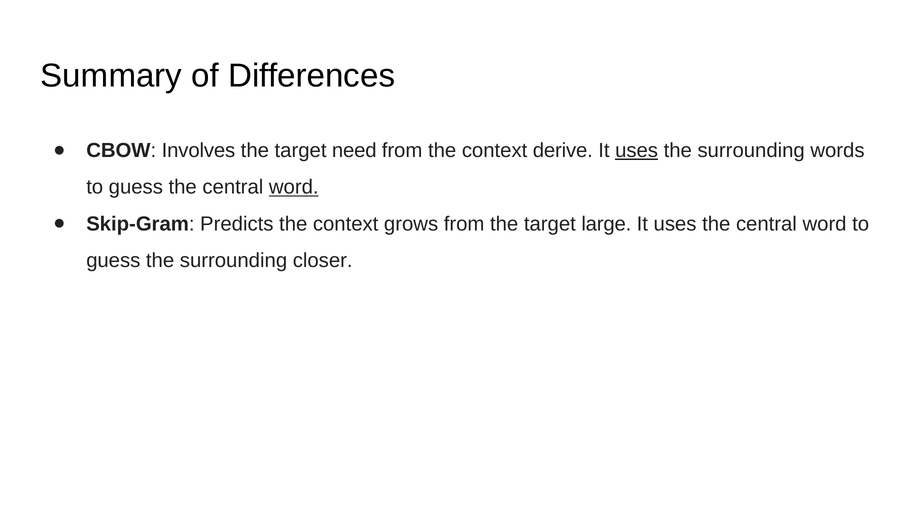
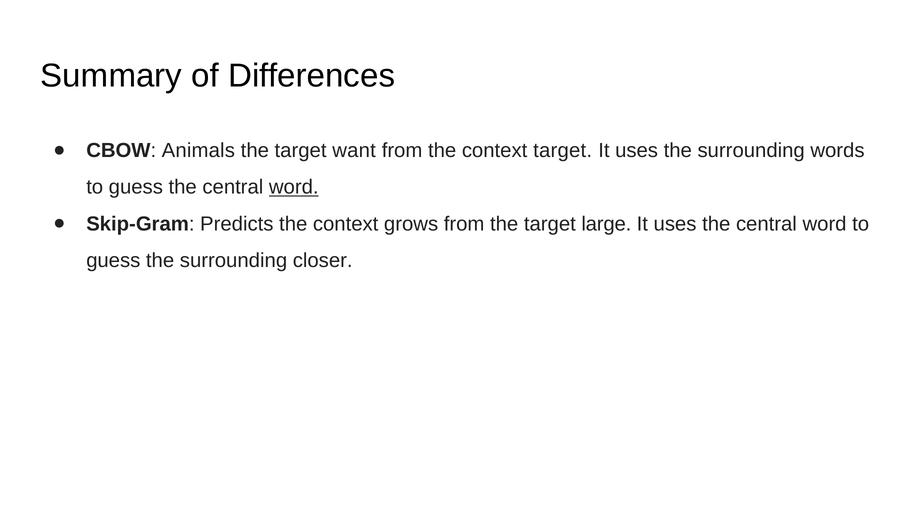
Involves: Involves -> Animals (198, 151)
need: need -> want (354, 151)
context derive: derive -> target (563, 151)
uses underline: present -> none (637, 151)
